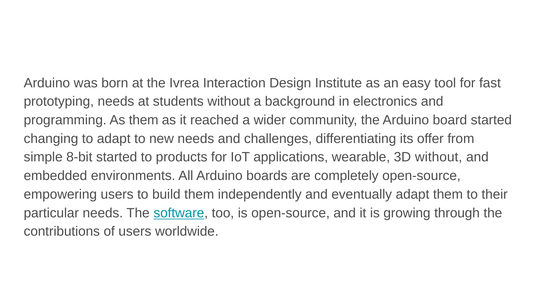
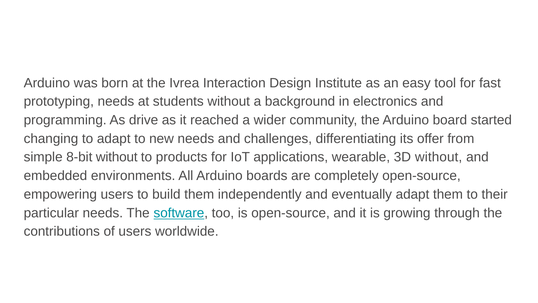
As them: them -> drive (144, 120)
8-bit started: started -> without (117, 157)
